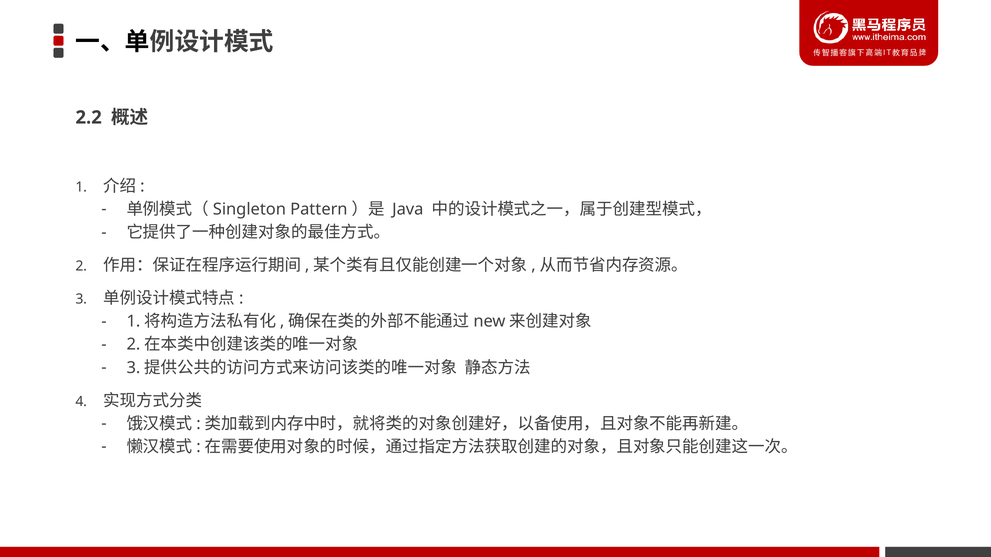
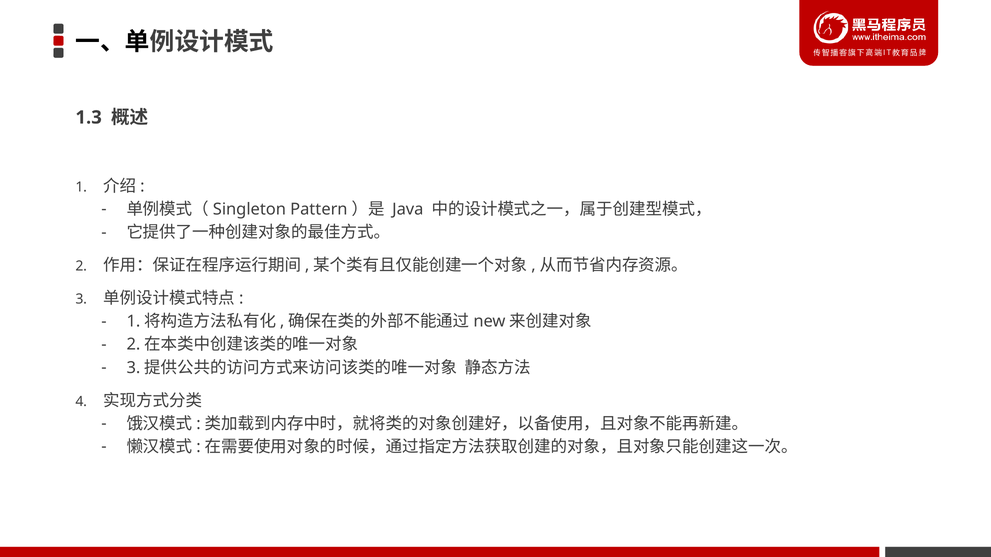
2.2: 2.2 -> 1.3 (89, 118)
